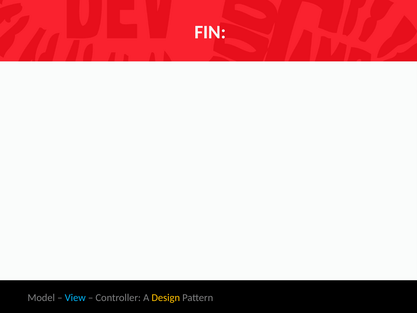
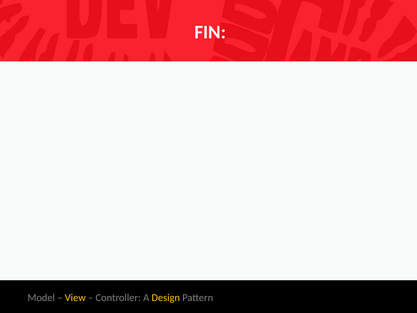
View colour: light blue -> yellow (75, 298)
